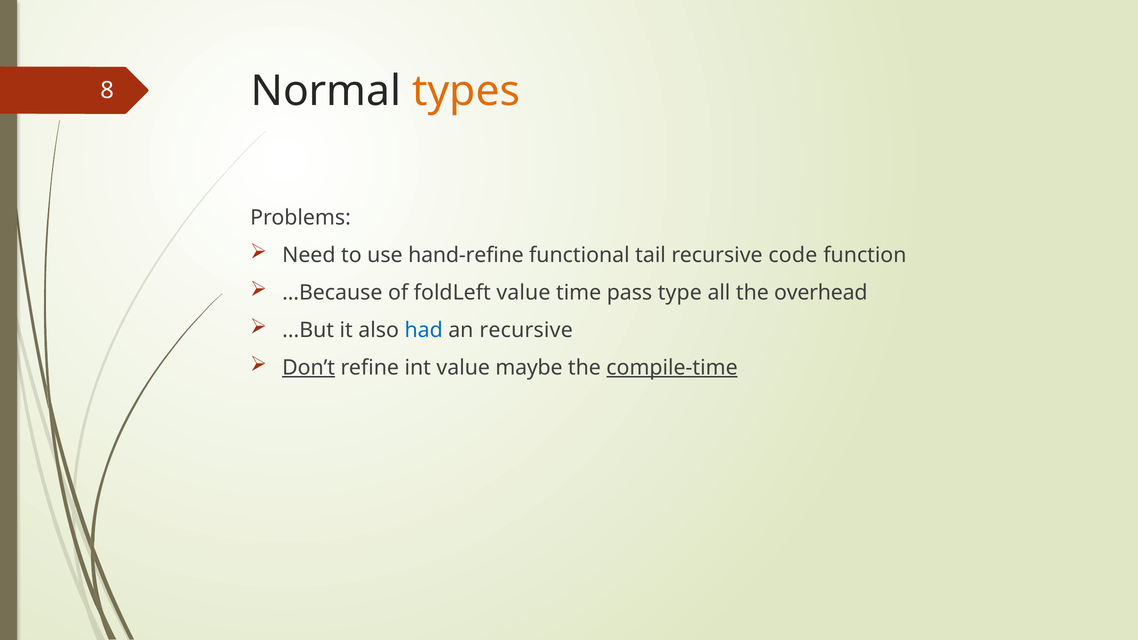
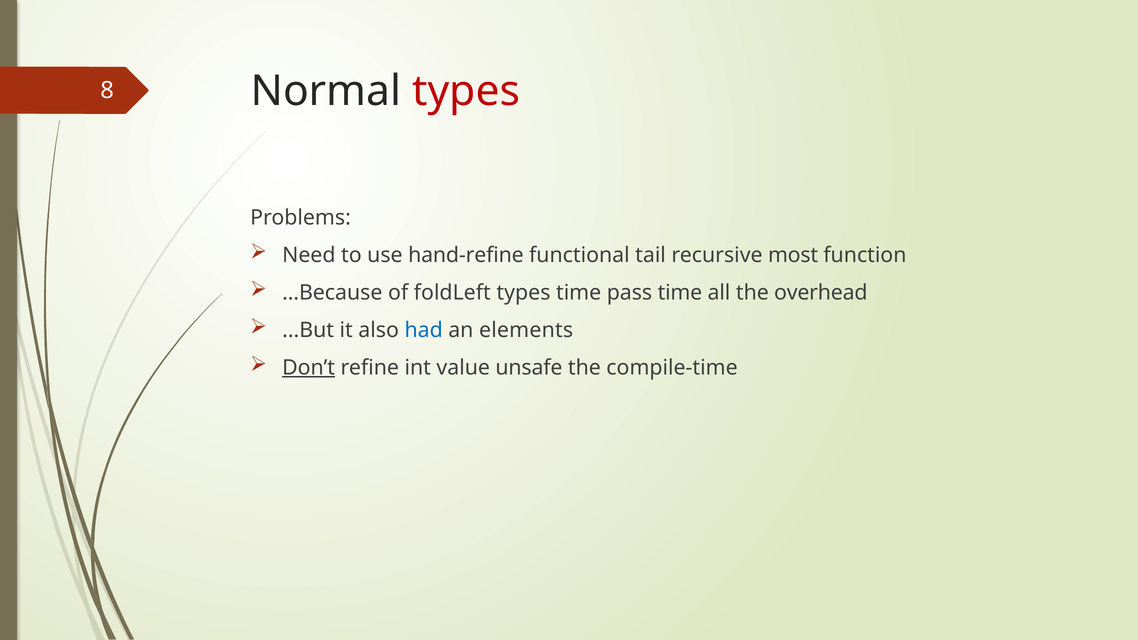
types colour: orange -> red (466, 91)
code: code -> most (793, 255)
foldLeft value: value -> types (523, 293)
pass type: type -> time (680, 293)
an recursive: recursive -> elements (526, 330)
maybe: maybe -> unsafe (529, 368)
compile-time underline: present -> none (672, 368)
